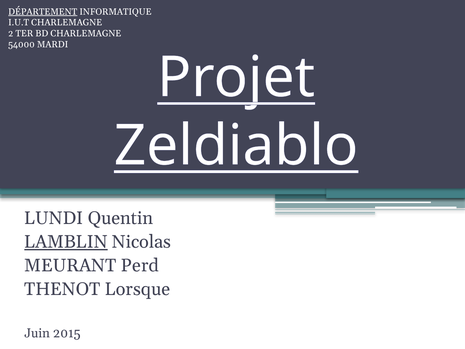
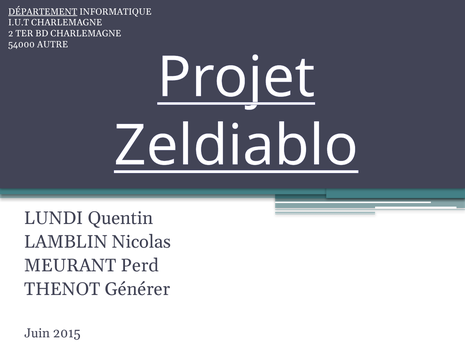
MARDI: MARDI -> AUTRE (53, 44)
LAMBLIN underline: present -> none (66, 242)
Lorsque: Lorsque -> Générer (137, 289)
